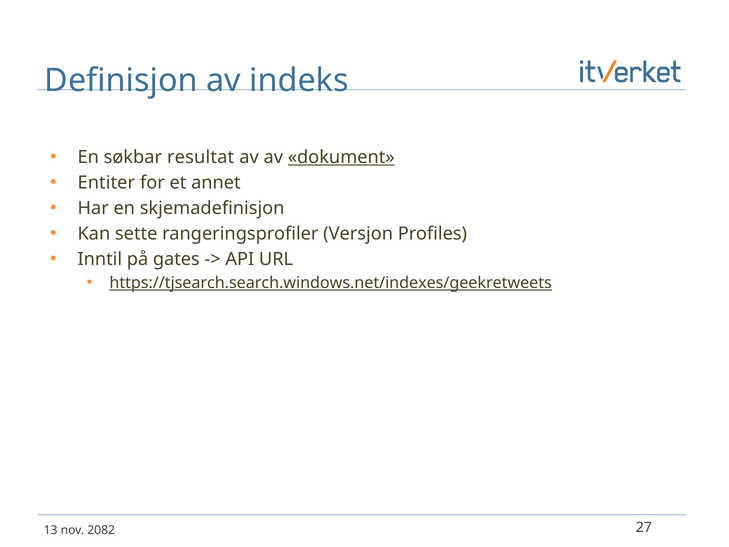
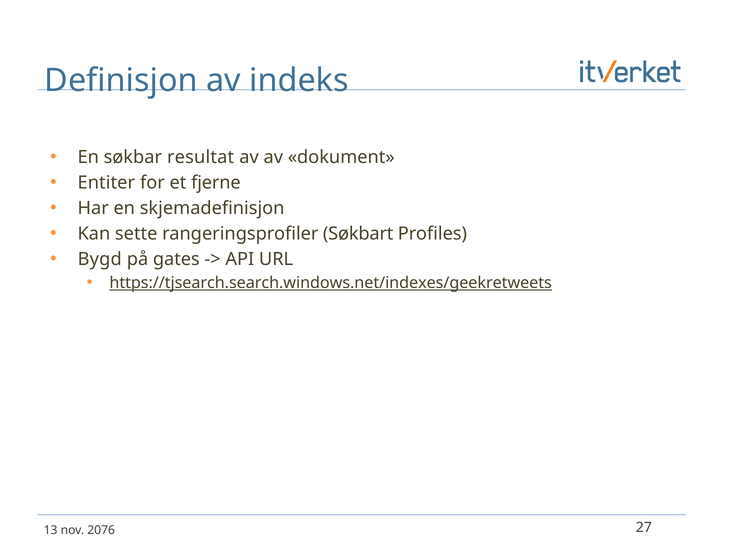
dokument underline: present -> none (341, 157)
annet: annet -> fjerne (216, 183)
Versjon: Versjon -> Søkbart (358, 234)
Inntil: Inntil -> Bygd (100, 259)
2082: 2082 -> 2076 (101, 530)
